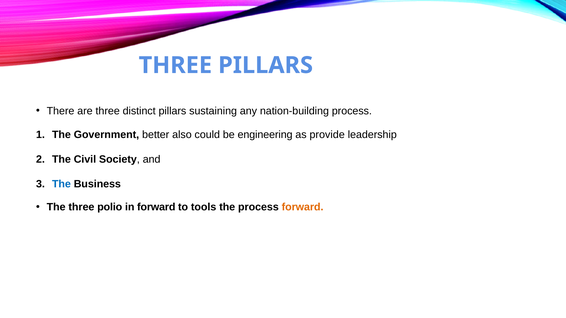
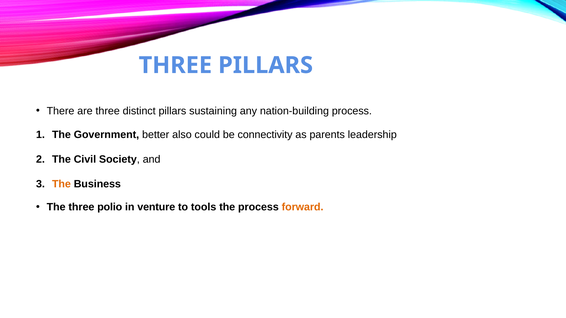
engineering: engineering -> connectivity (265, 135)
provide: provide -> parents (327, 135)
The colour: blue -> orange (61, 184)
in forward: forward -> venture (156, 207)
